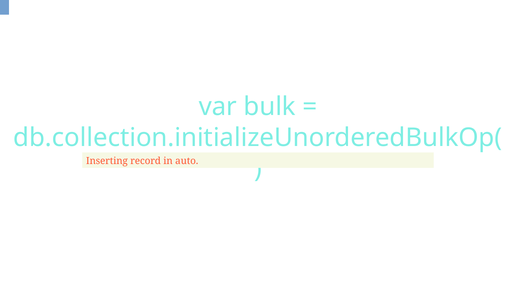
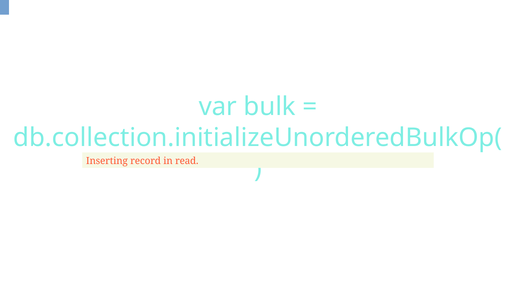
auto: auto -> read (187, 160)
